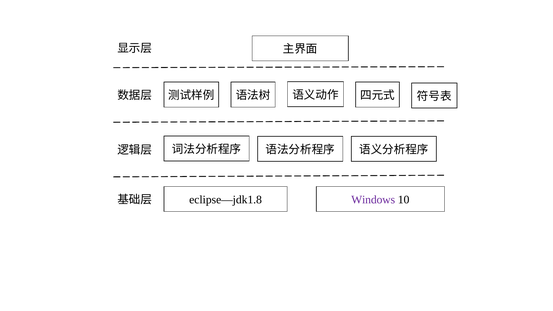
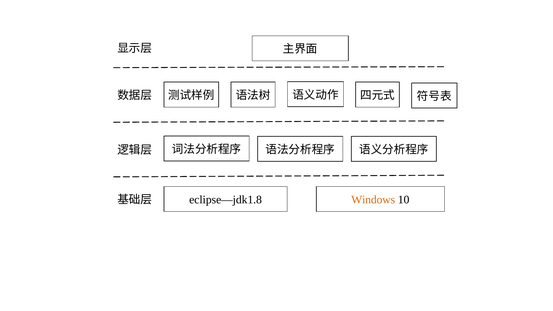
Windows colour: purple -> orange (373, 200)
